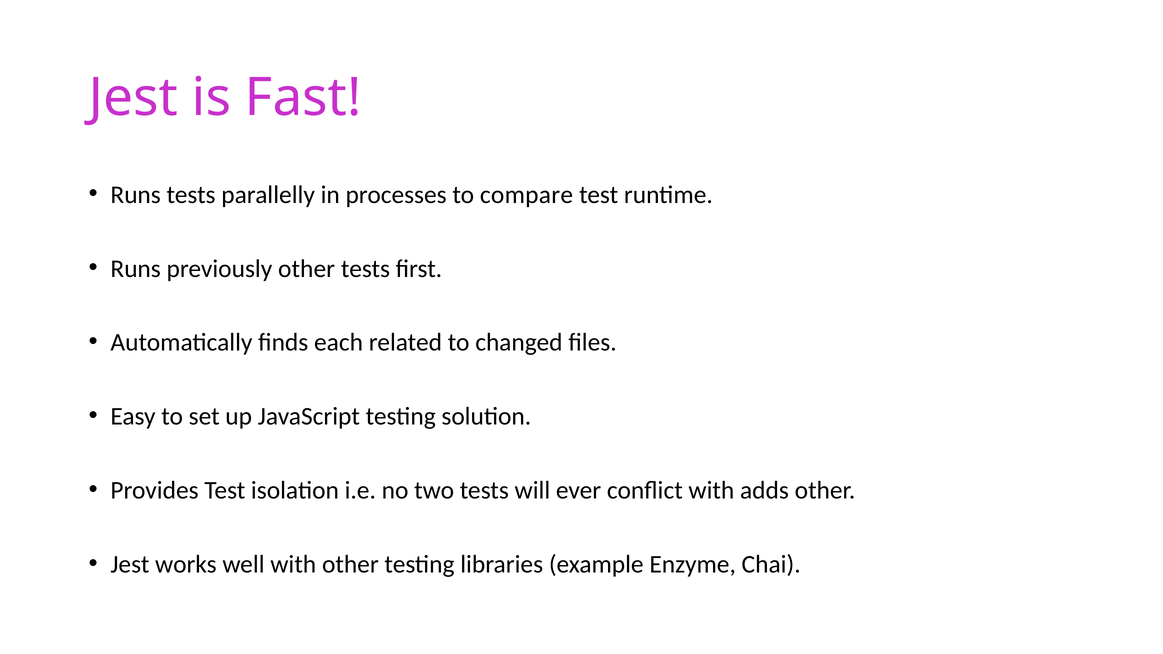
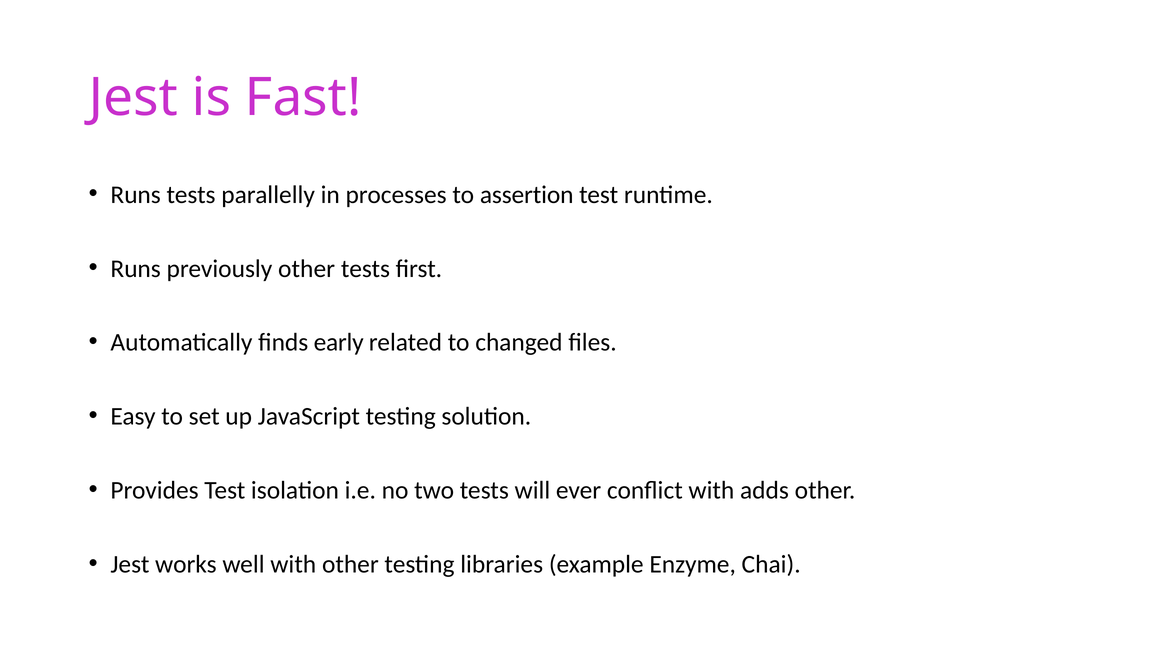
compare: compare -> assertion (527, 195)
each: each -> early (339, 343)
